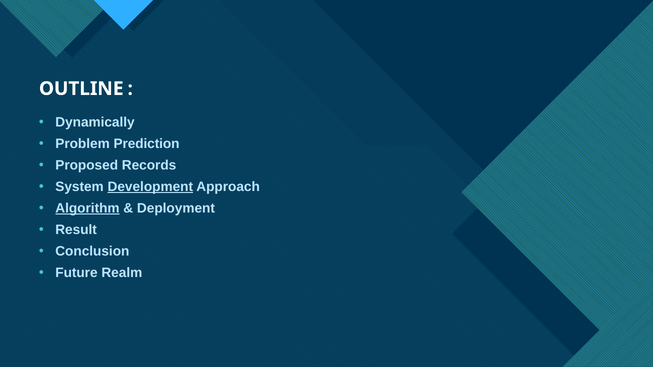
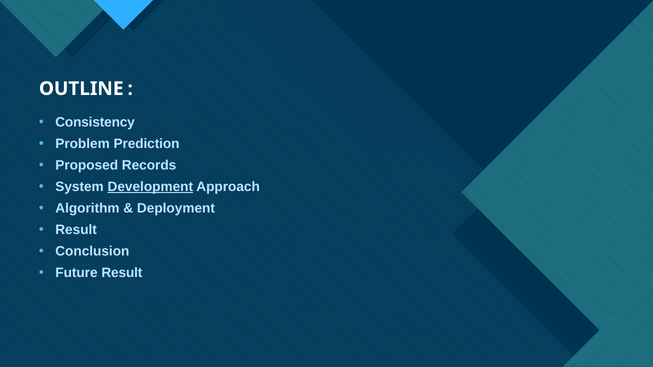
Dynamically: Dynamically -> Consistency (95, 122)
Algorithm underline: present -> none (87, 208)
Future Realm: Realm -> Result (122, 273)
